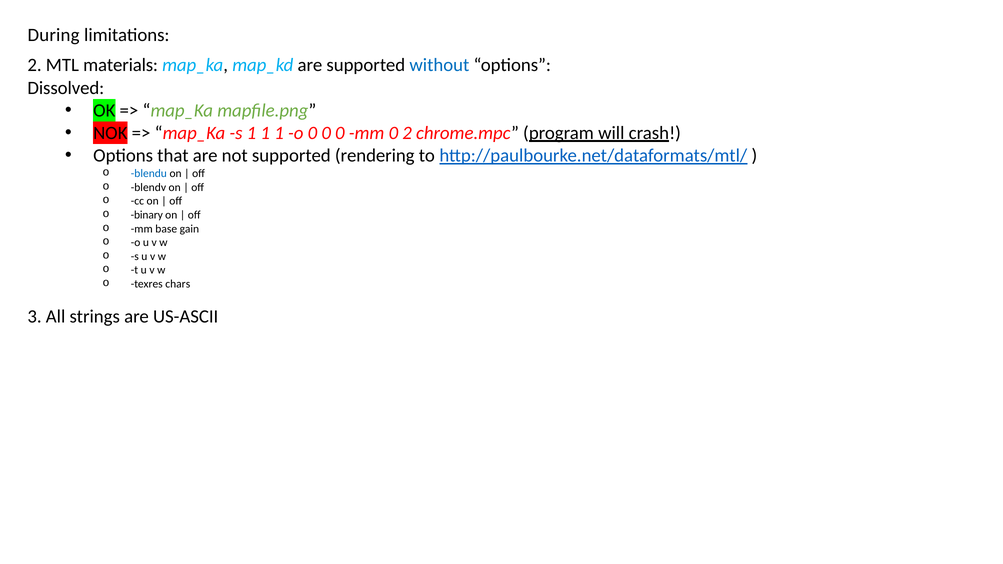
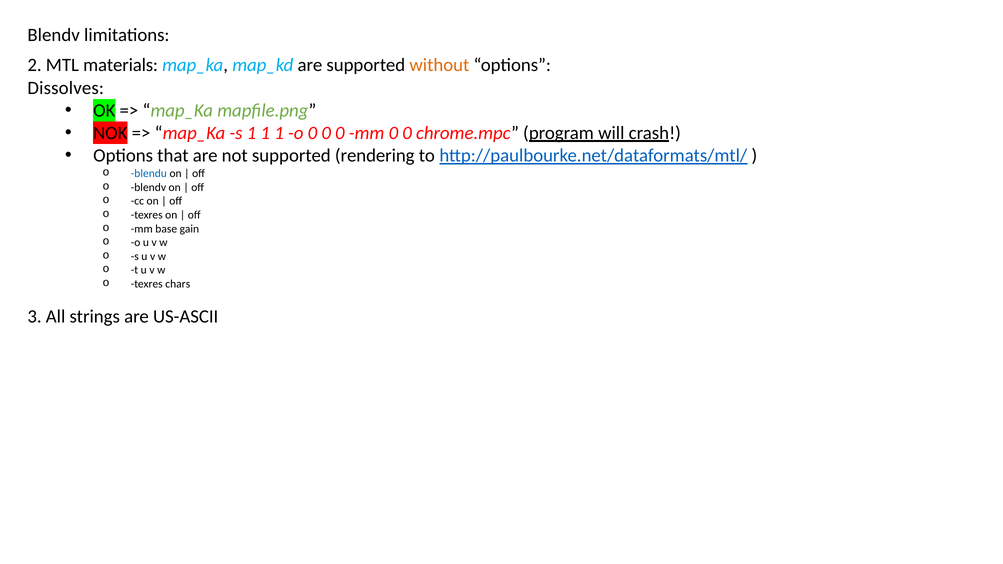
During: During -> Blendv (54, 35)
without colour: blue -> orange (439, 65)
Dissolved: Dissolved -> Dissolves (66, 88)
mm 0 2: 2 -> 0 (407, 133)
binary: binary -> texres (147, 215)
